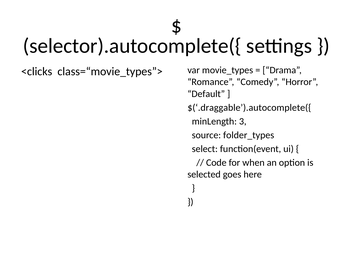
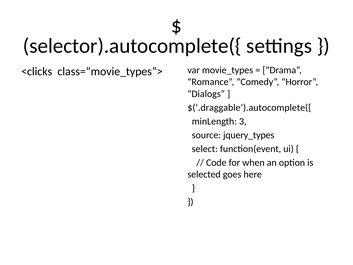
Default: Default -> Dialogs (206, 94)
folder_types: folder_types -> jquery_types (249, 135)
